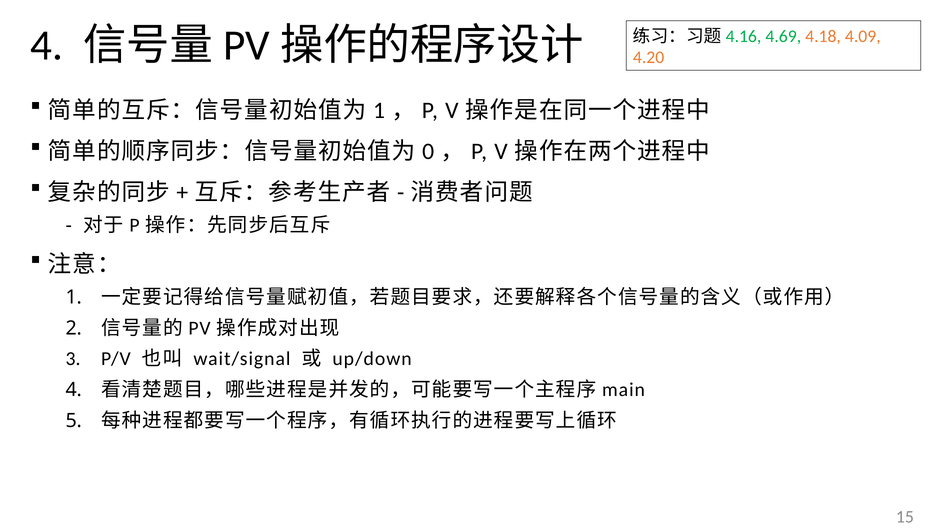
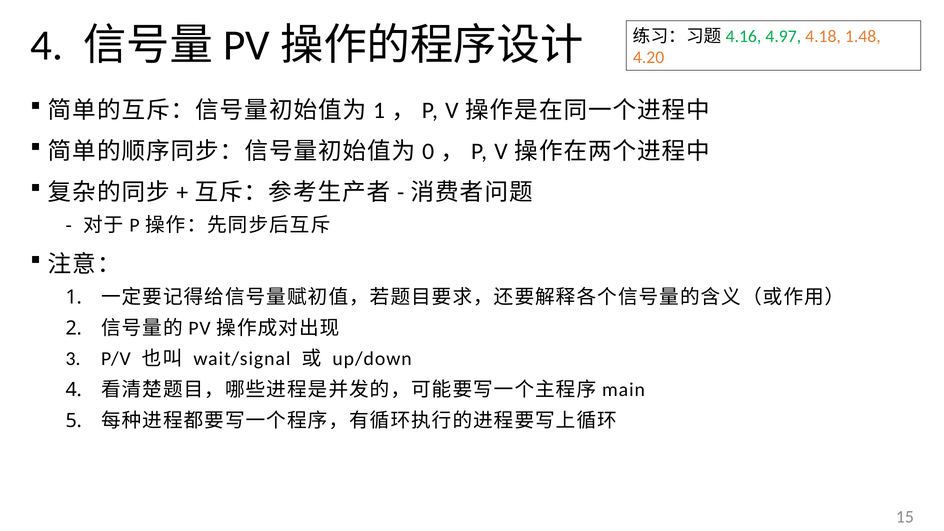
4.69: 4.69 -> 4.97 (783, 36)
4.09: 4.09 -> 1.48 (863, 36)
